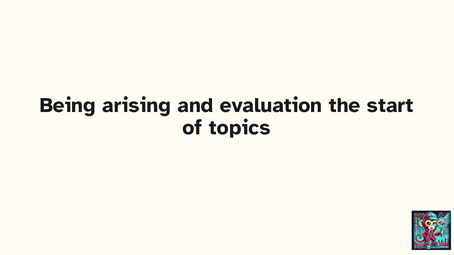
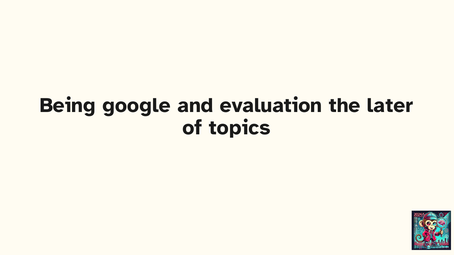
arising: arising -> google (137, 105)
start: start -> later (390, 105)
